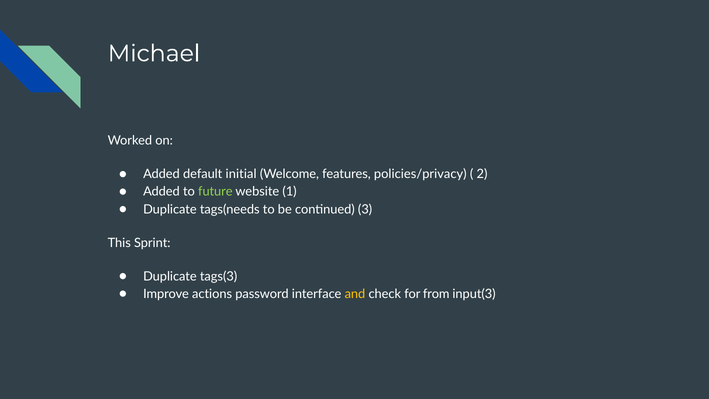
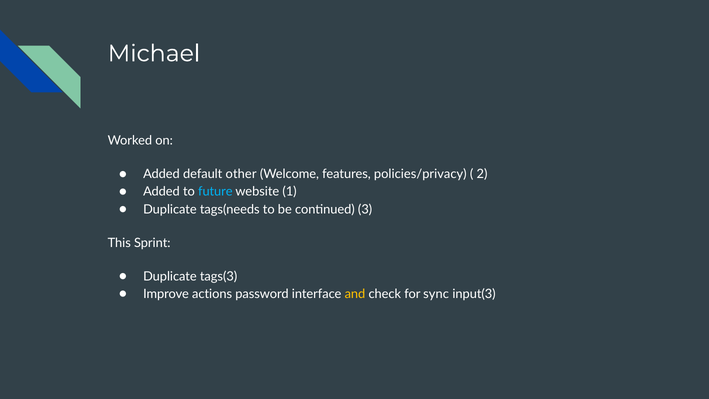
initial: initial -> other (241, 174)
future colour: light green -> light blue (215, 192)
from: from -> sync (436, 294)
